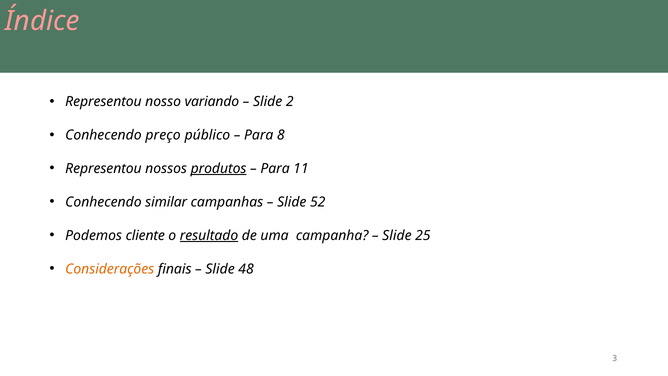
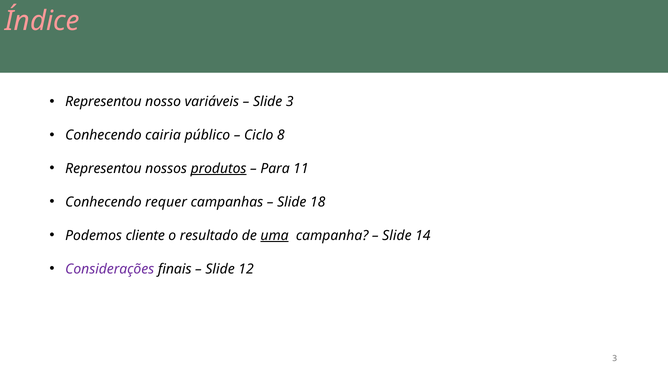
variando: variando -> variáveis (212, 102)
Slide 2: 2 -> 3 (290, 102)
preço: preço -> cairia (163, 135)
Para: Para -> Ciclo (259, 135)
similar: similar -> requer (166, 202)
52: 52 -> 18 (318, 202)
resultado underline: present -> none (209, 235)
uma underline: none -> present (275, 235)
25: 25 -> 14 (423, 235)
Considerações colour: orange -> purple (110, 269)
48: 48 -> 12 (246, 269)
